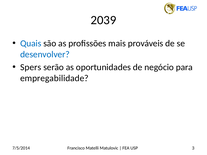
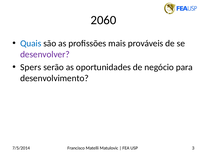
2039: 2039 -> 2060 (103, 20)
desenvolver colour: blue -> purple (45, 54)
empregabilidade: empregabilidade -> desenvolvimento (54, 78)
